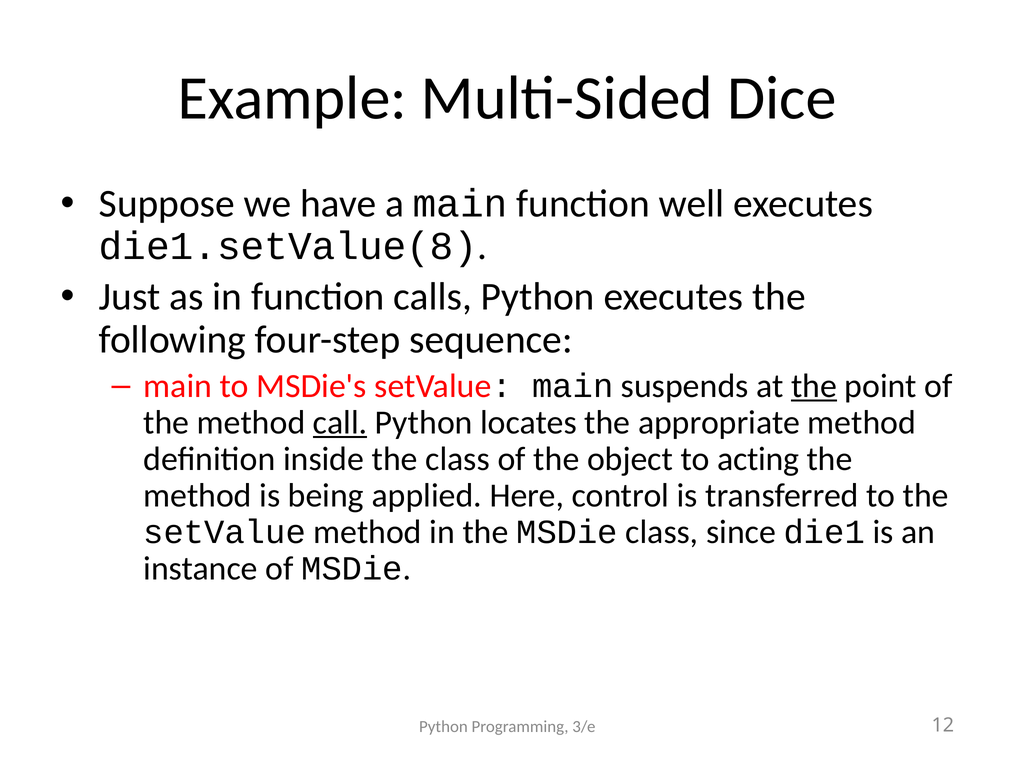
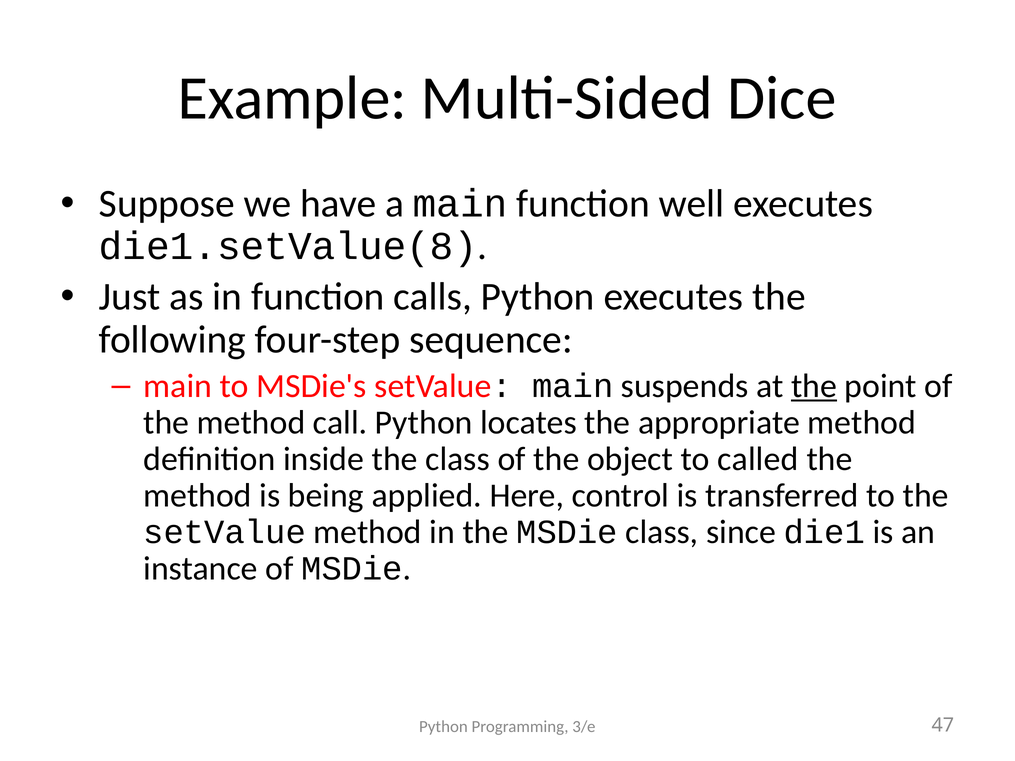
call underline: present -> none (340, 423)
acting: acting -> called (758, 459)
12: 12 -> 47 (943, 726)
